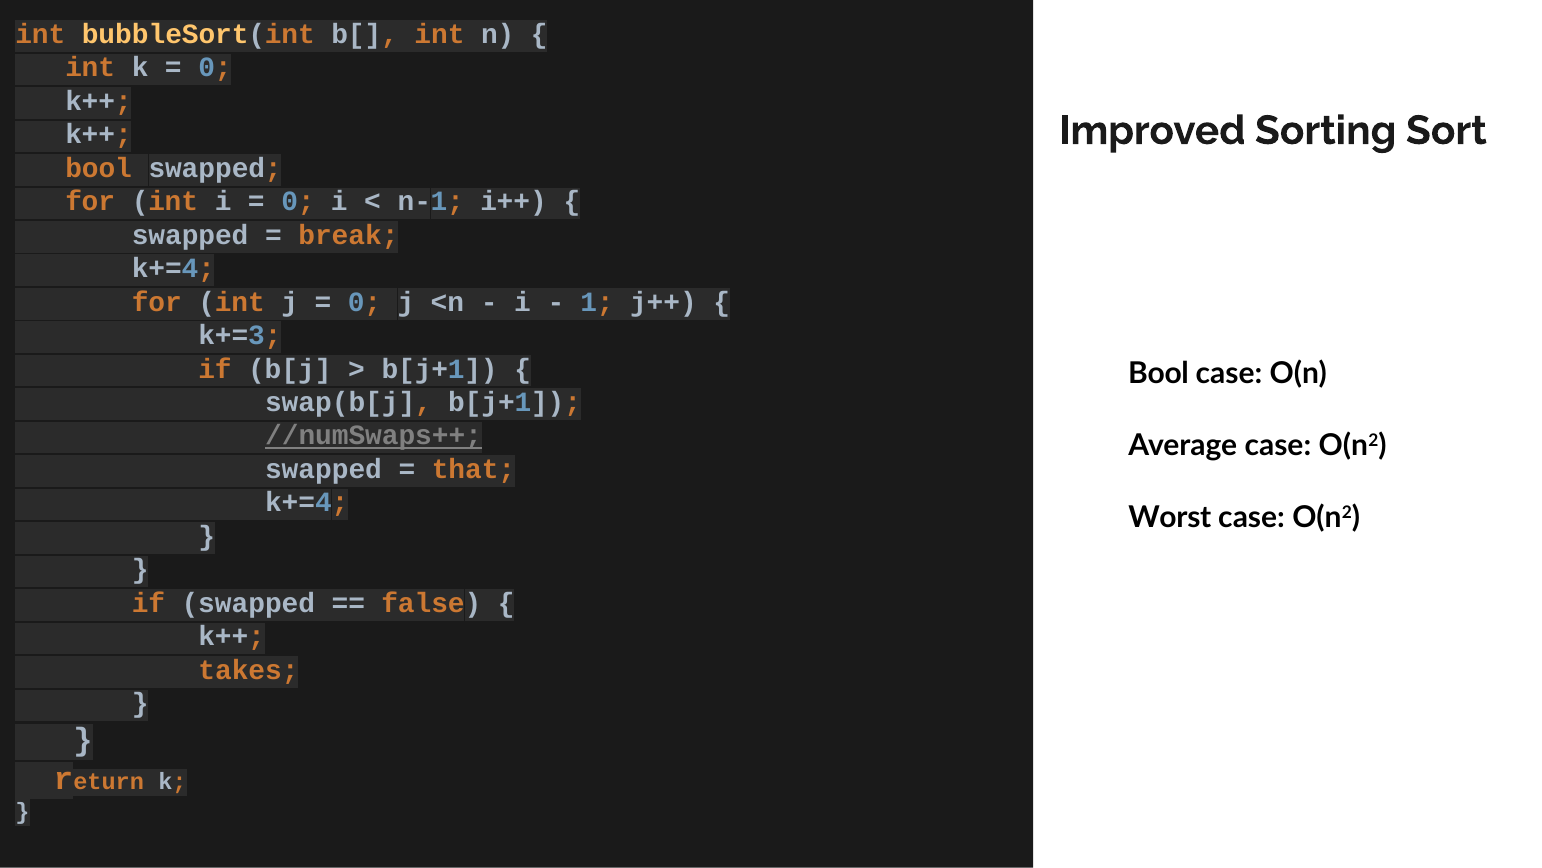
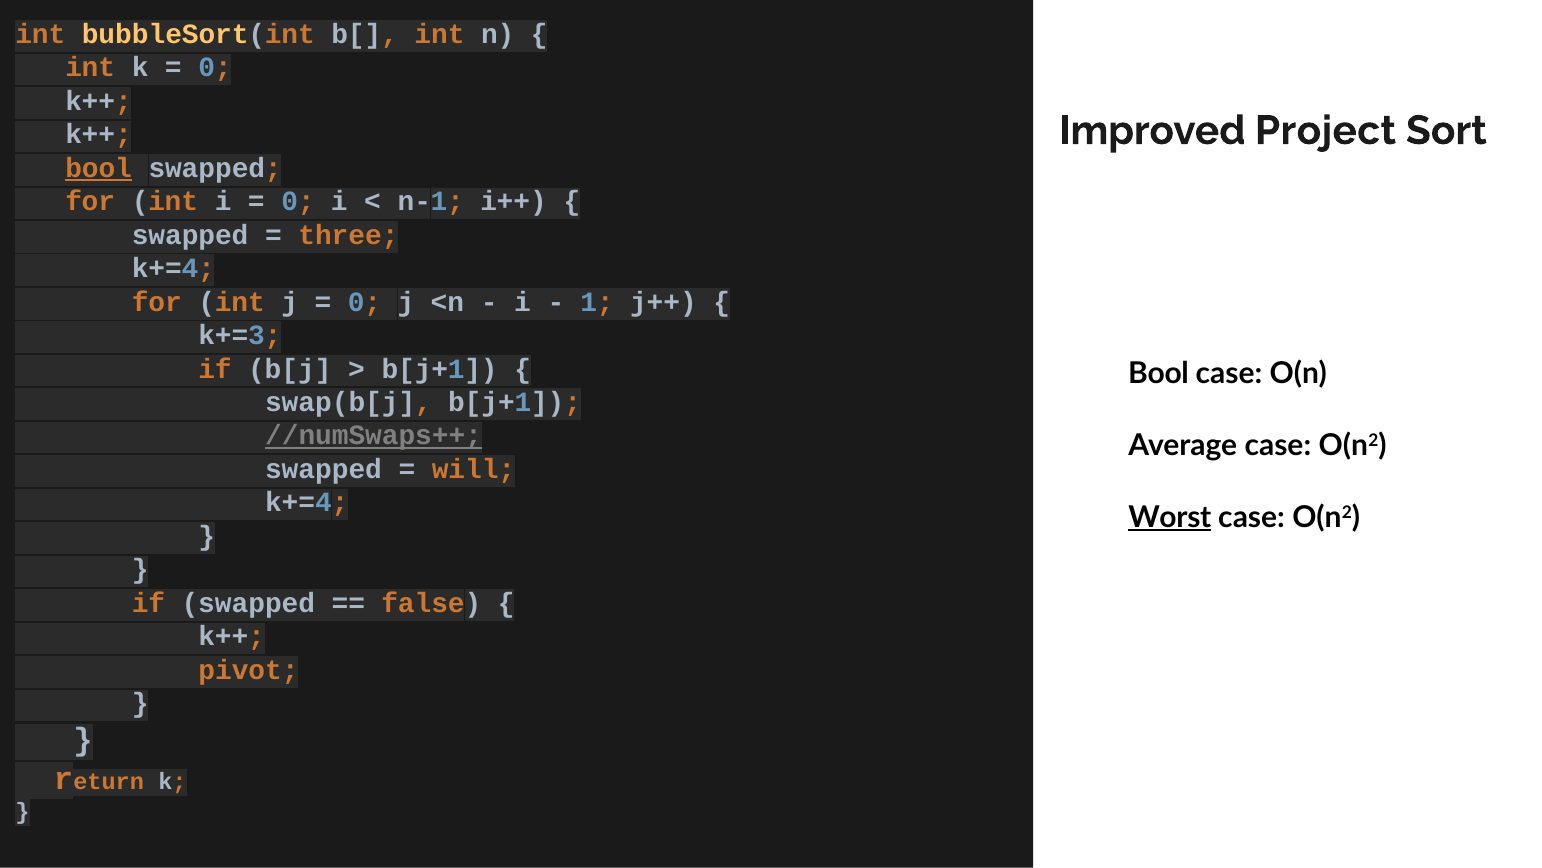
Sorting: Sorting -> Project (1325, 131)
bool underline: none -> present (99, 168)
break: break -> three (348, 235)
that: that -> will (473, 469)
Worst underline: none -> present (1170, 517)
takes: takes -> pivot (248, 670)
